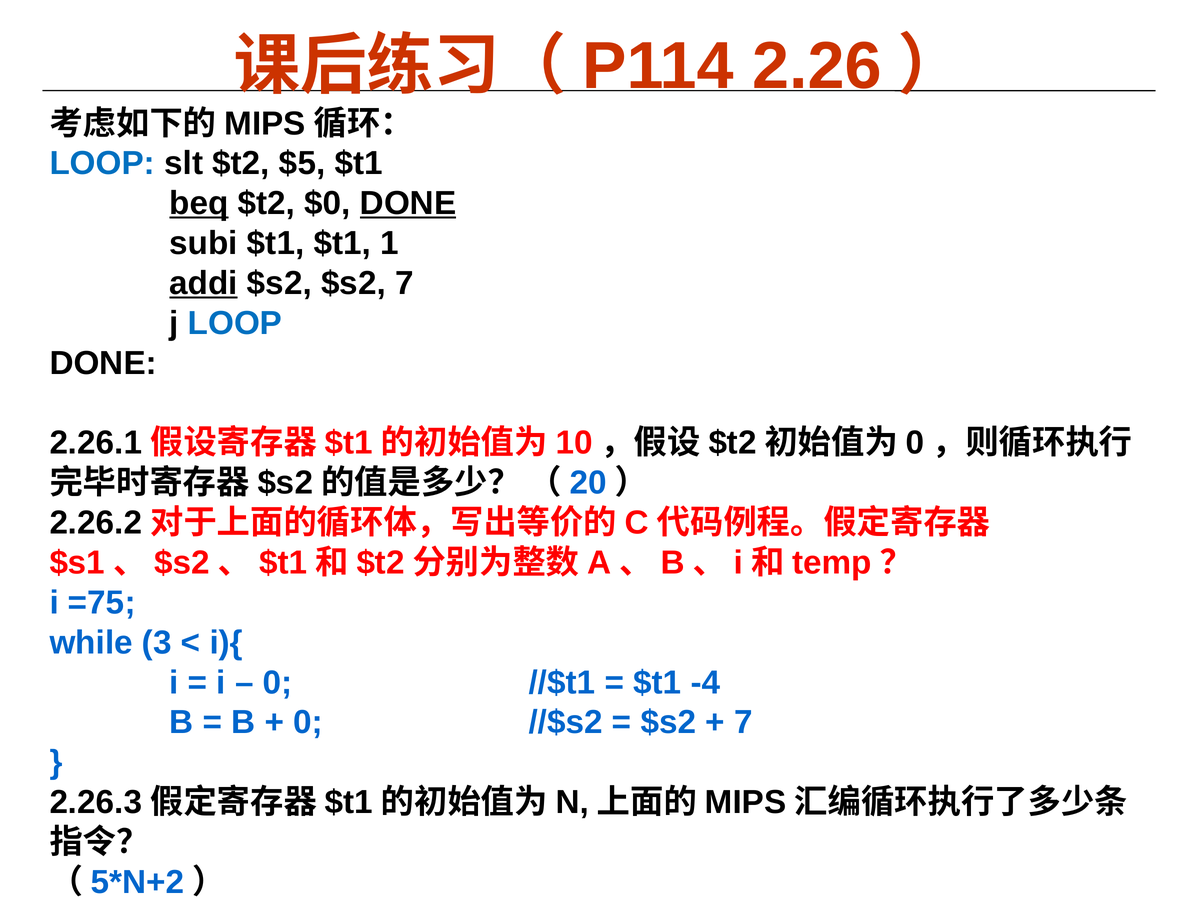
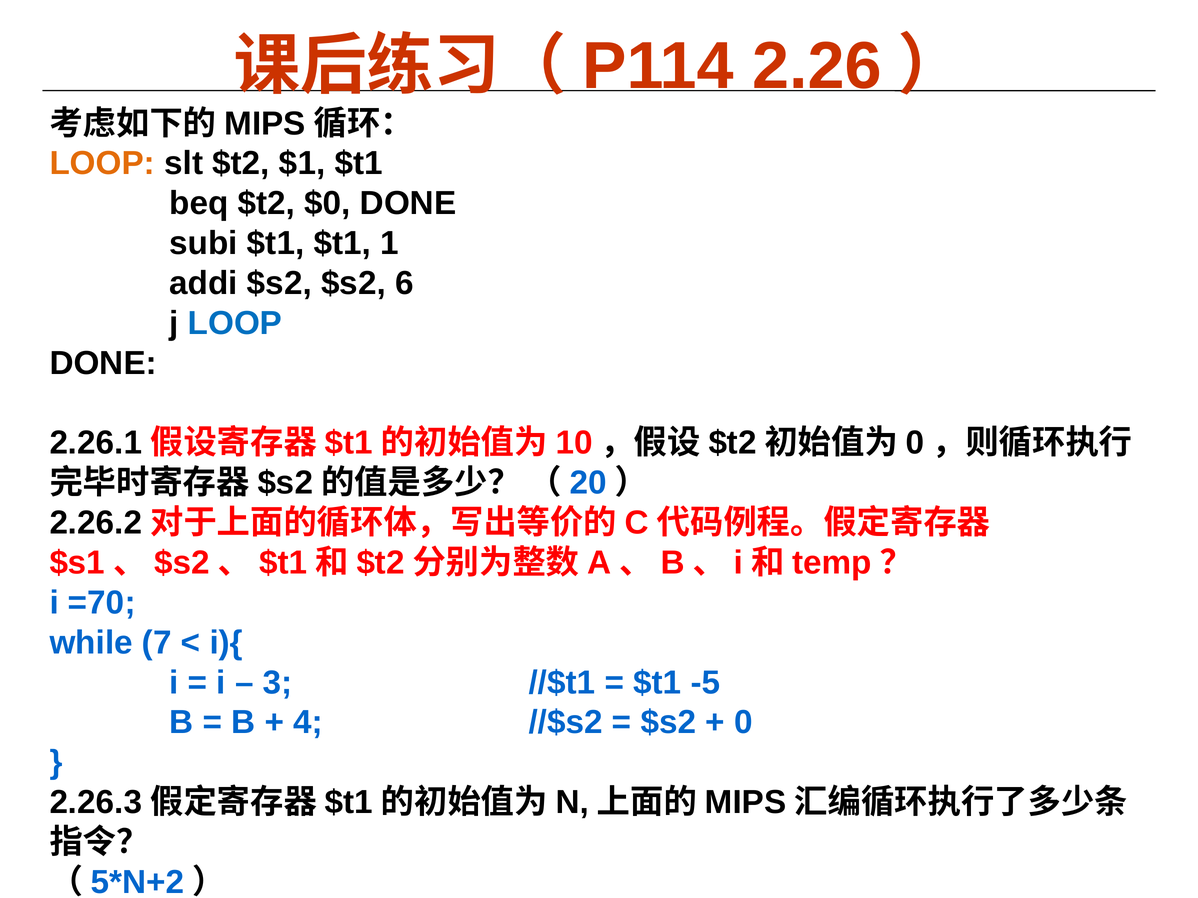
LOOP colour: blue -> orange (102, 164)
$5: $5 -> $1 (302, 164)
beq underline: present -> none (199, 204)
DONE underline: present -> none (408, 204)
addi underline: present -> none (204, 283)
$s2 7: 7 -> 6 (404, 283)
=75: =75 -> =70 (102, 603)
3: 3 -> 7 (157, 643)
0: 0 -> 3 (278, 683)
-4: -4 -> -5 (705, 683)
0: 0 -> 4 (308, 723)
7: 7 -> 0 (743, 723)
